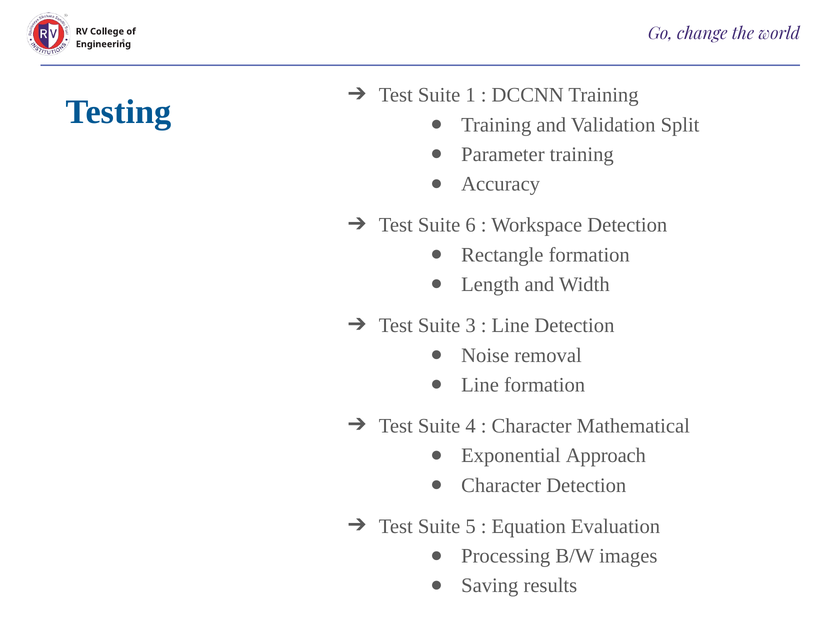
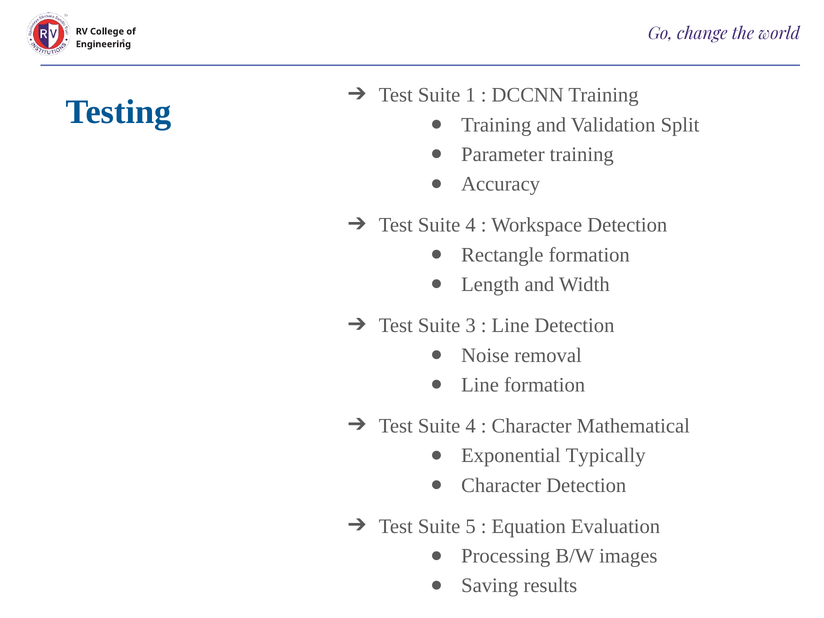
6: 6 -> 4 (471, 225)
Approach: Approach -> Typically (606, 456)
